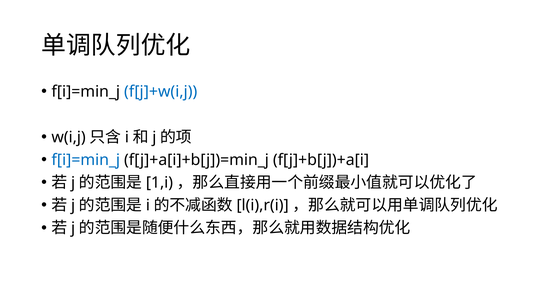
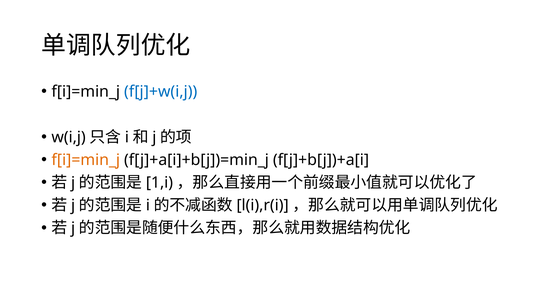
f[i]=min_j colour: blue -> orange (86, 160)
